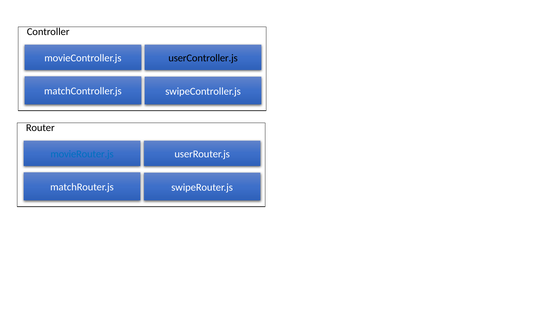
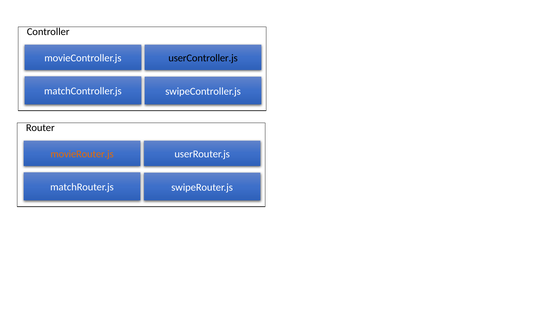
movieRouter.js colour: blue -> orange (82, 154)
